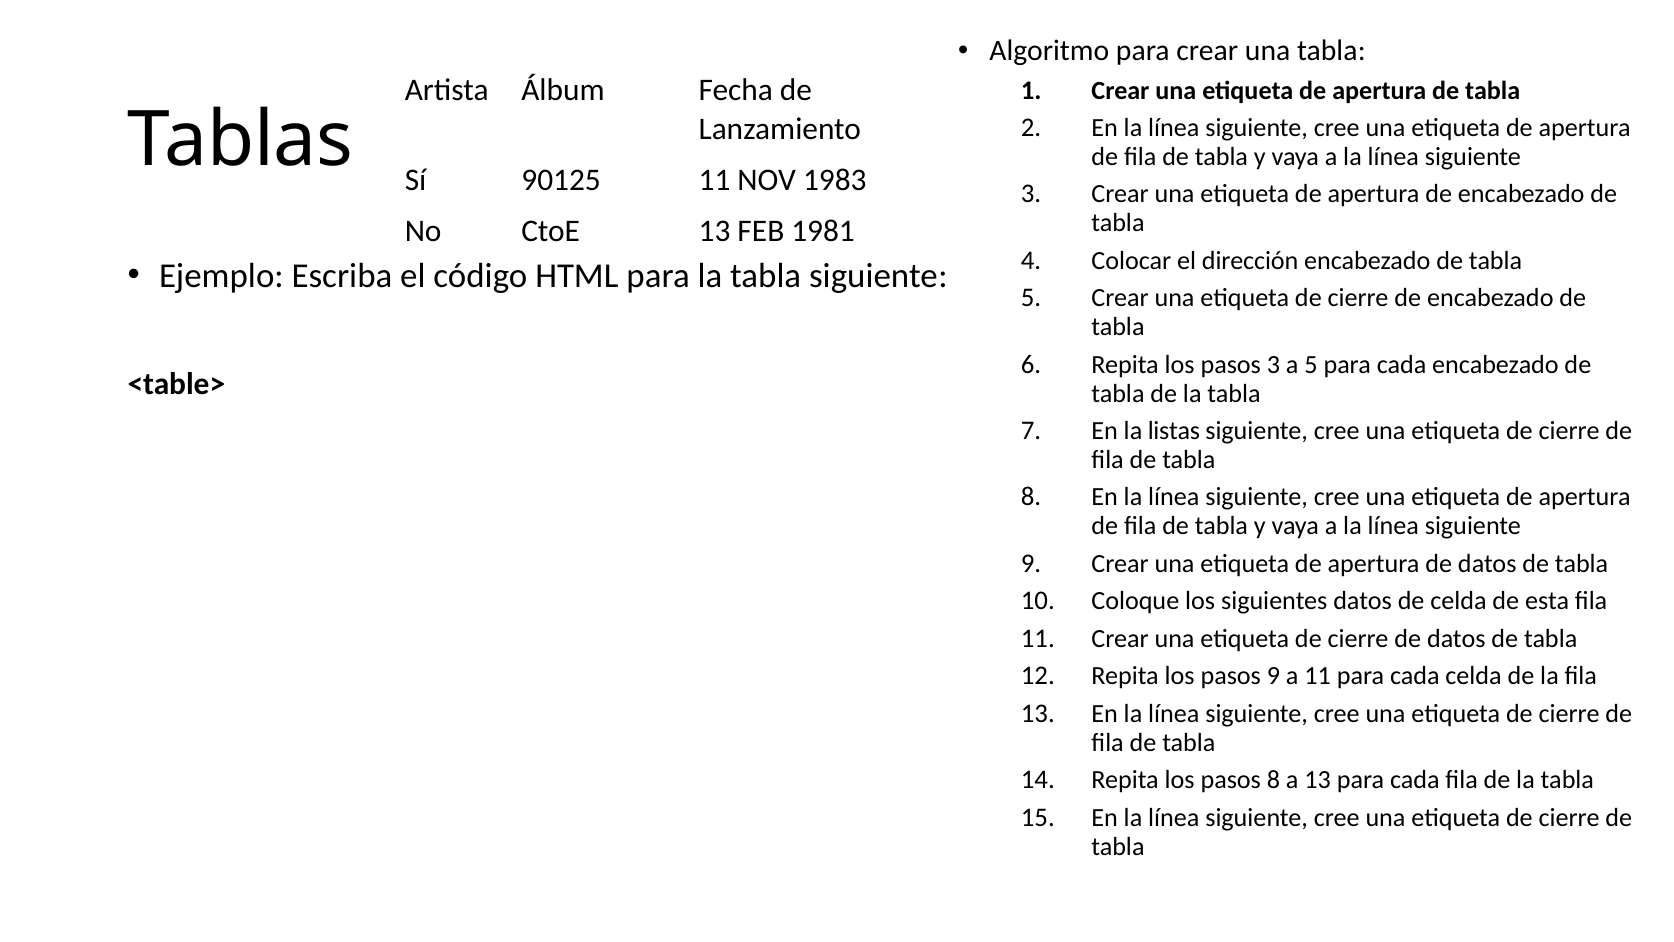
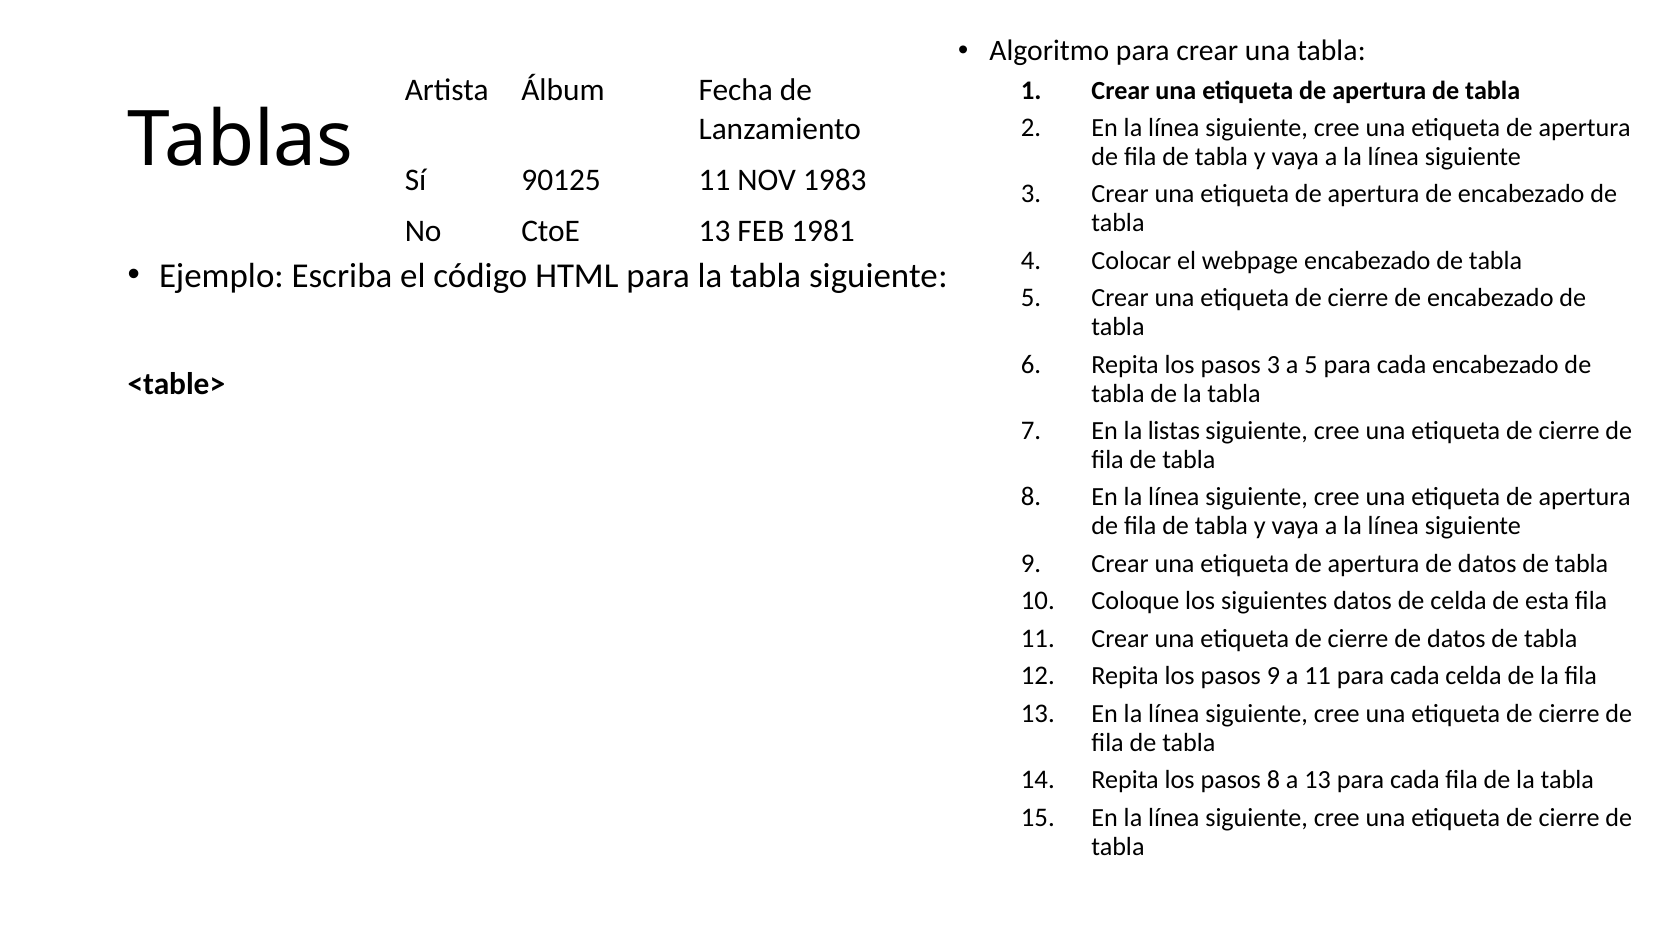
dirección: dirección -> webpage (1250, 261)
